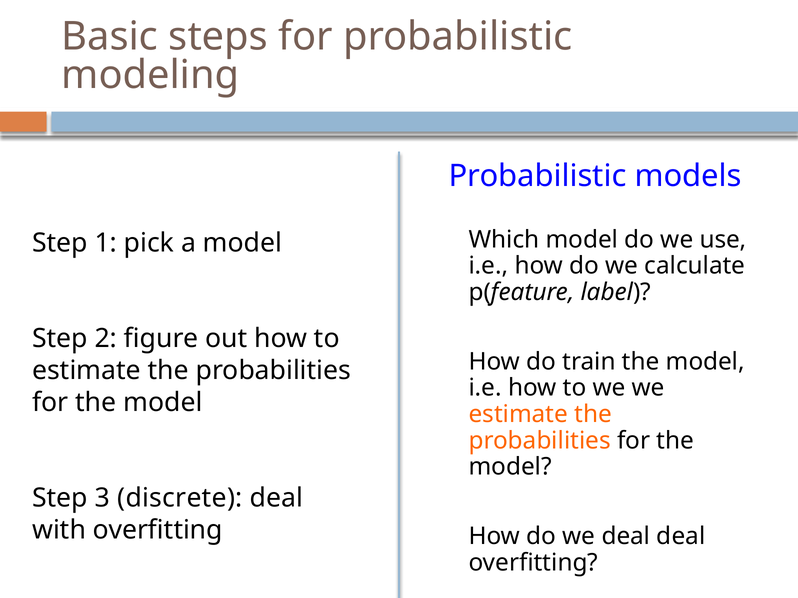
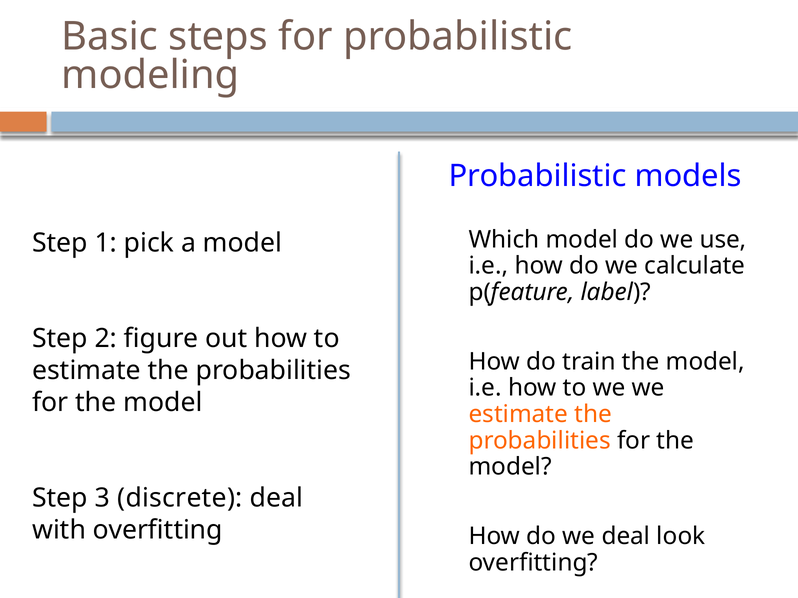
deal deal: deal -> look (681, 537)
